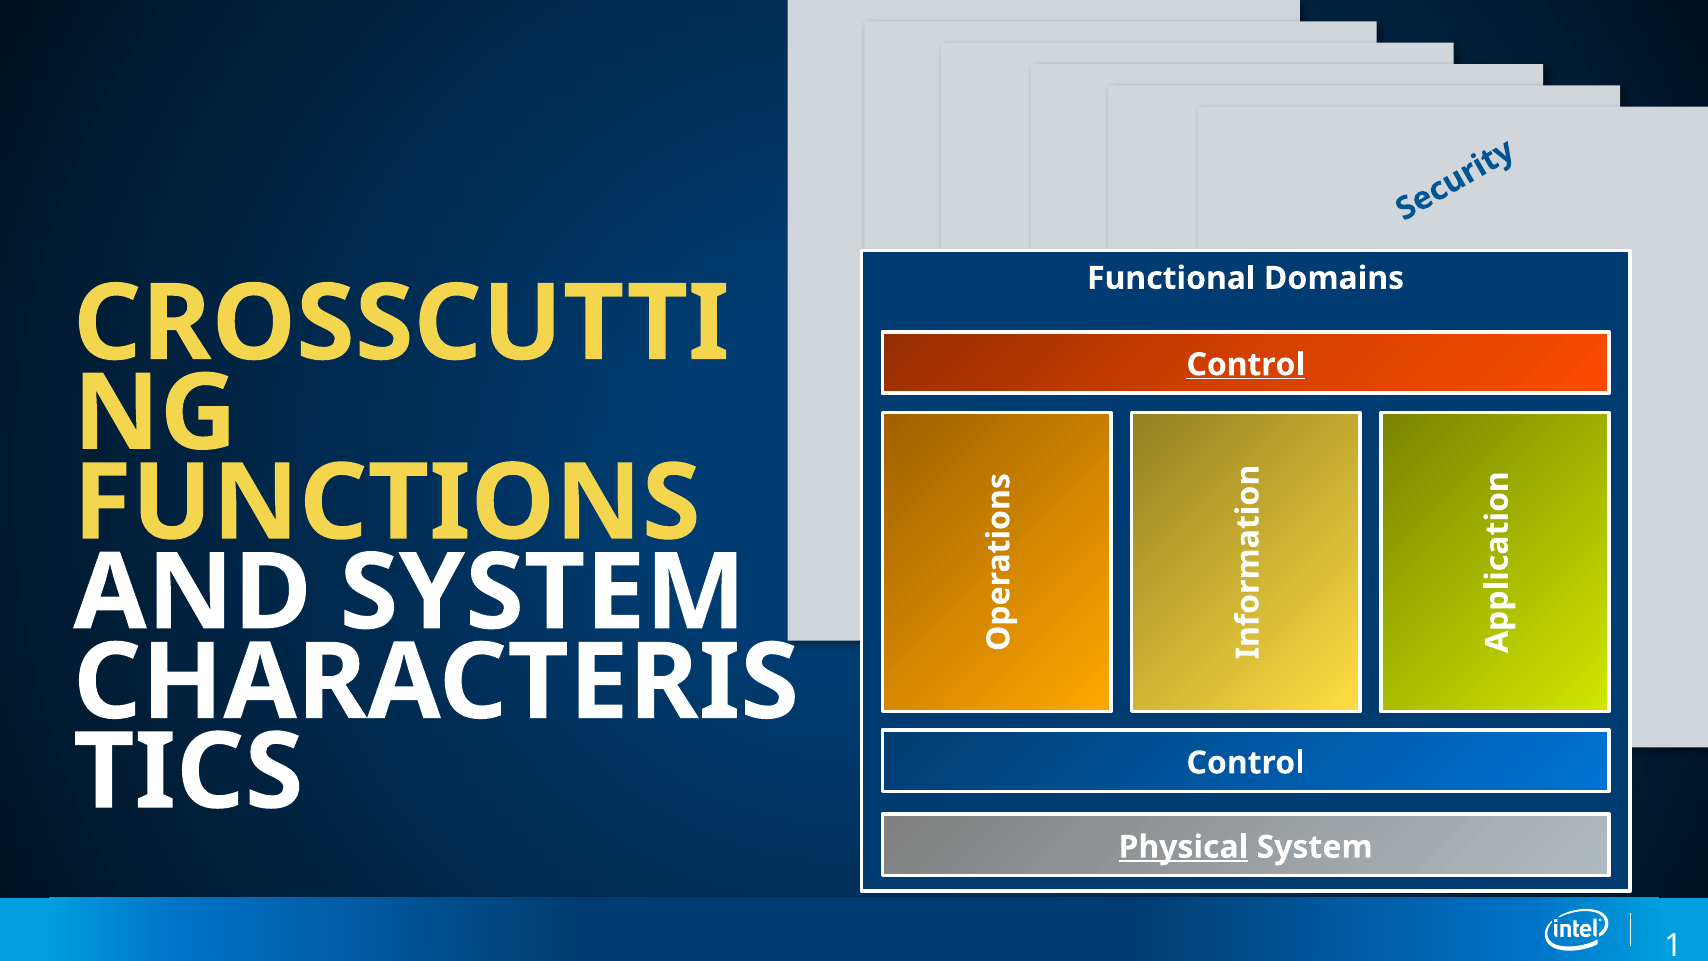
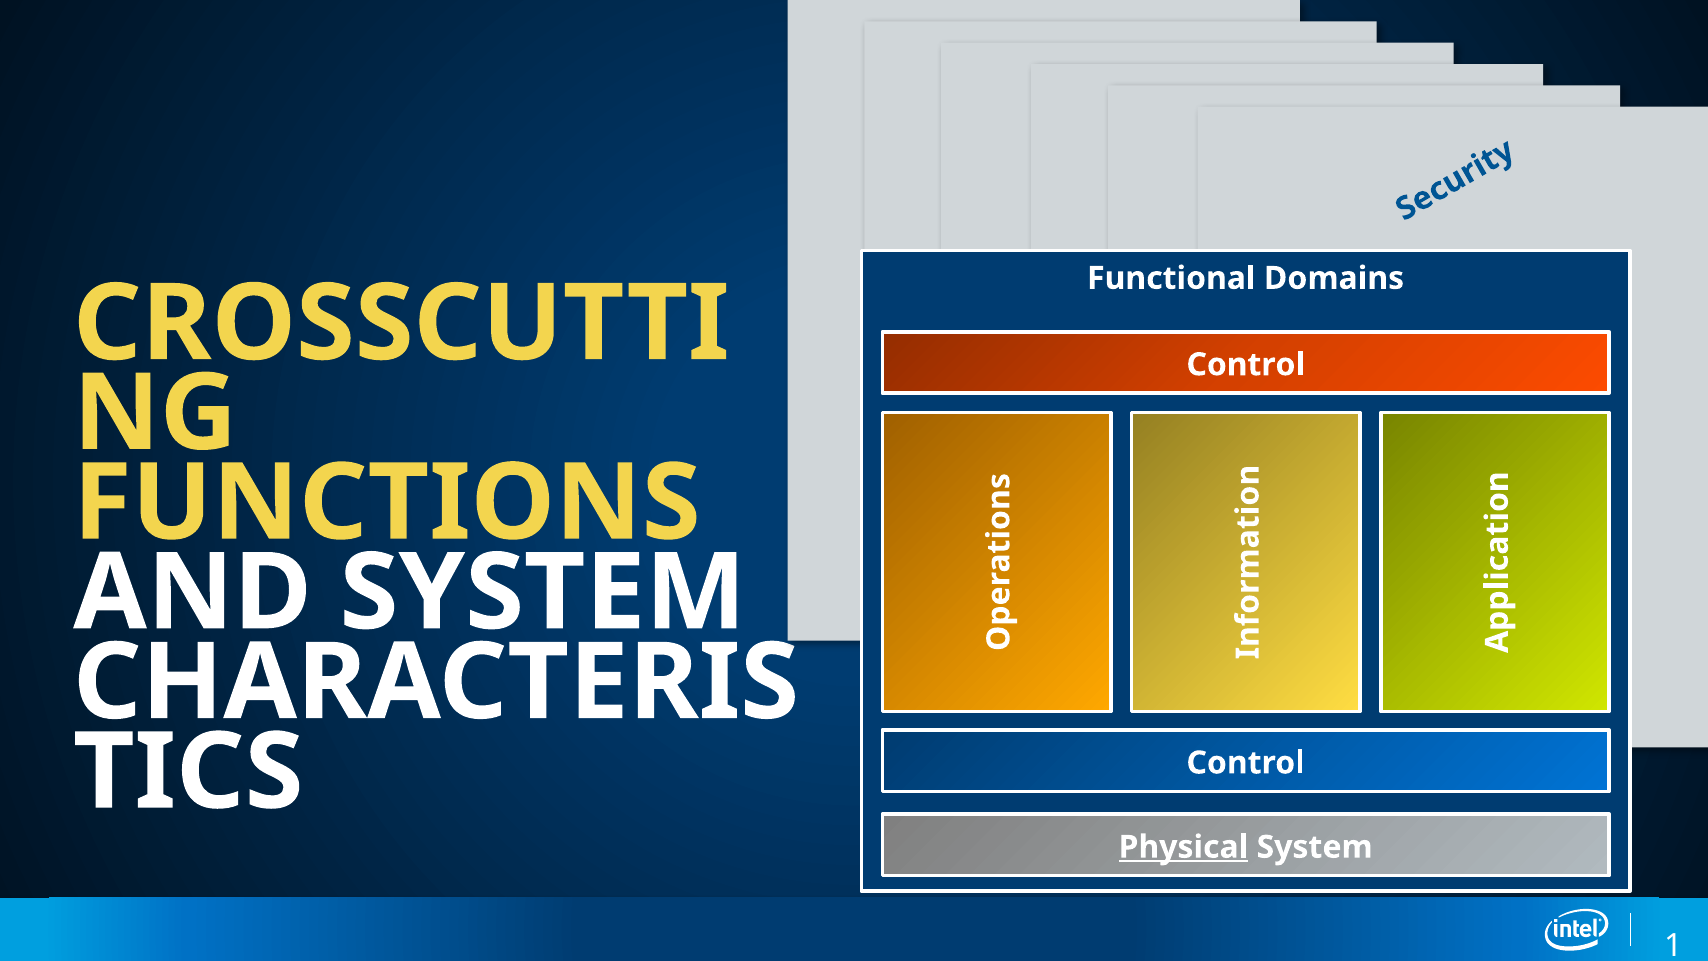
Control underline: present -> none (1246, 365)
